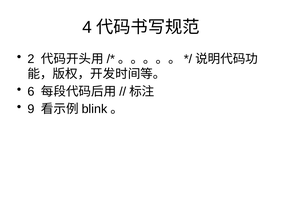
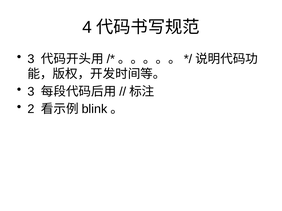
2: 2 -> 3 (31, 59)
6: 6 -> 3 (31, 92)
9: 9 -> 2 (31, 109)
